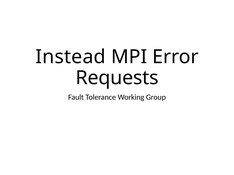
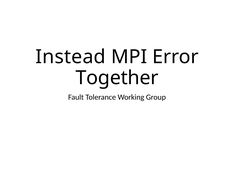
Requests: Requests -> Together (117, 78)
